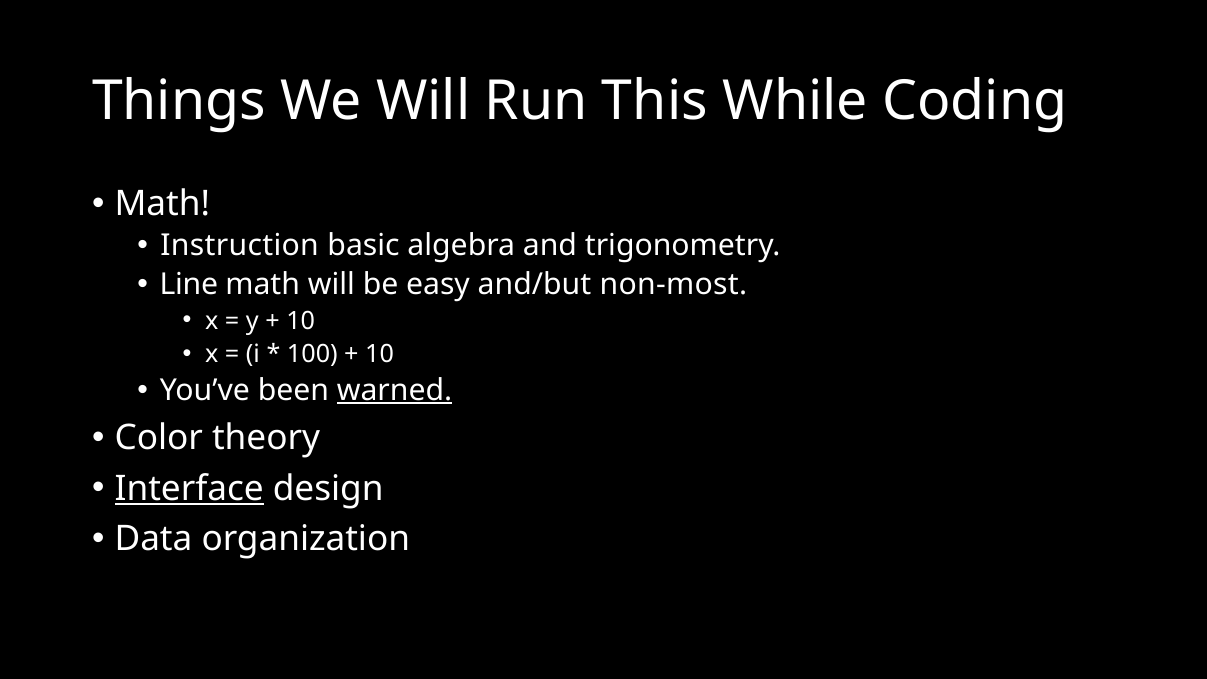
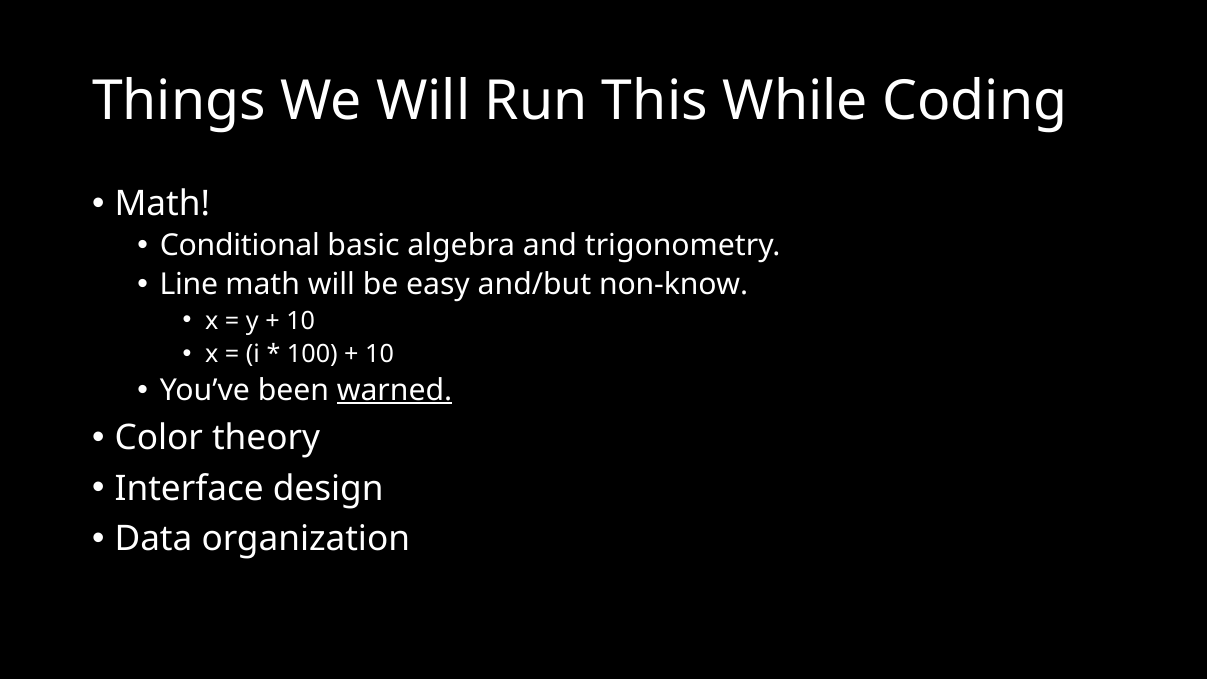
Instruction: Instruction -> Conditional (240, 246)
non-most: non-most -> non-know (674, 285)
Interface underline: present -> none (189, 489)
